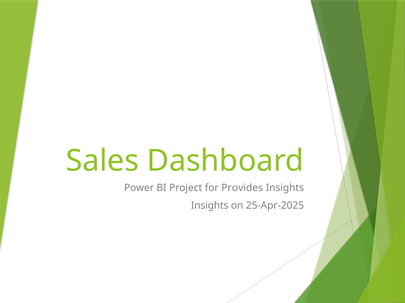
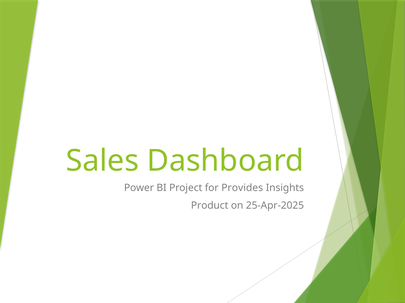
Insights: Insights -> Product (210, 206)
